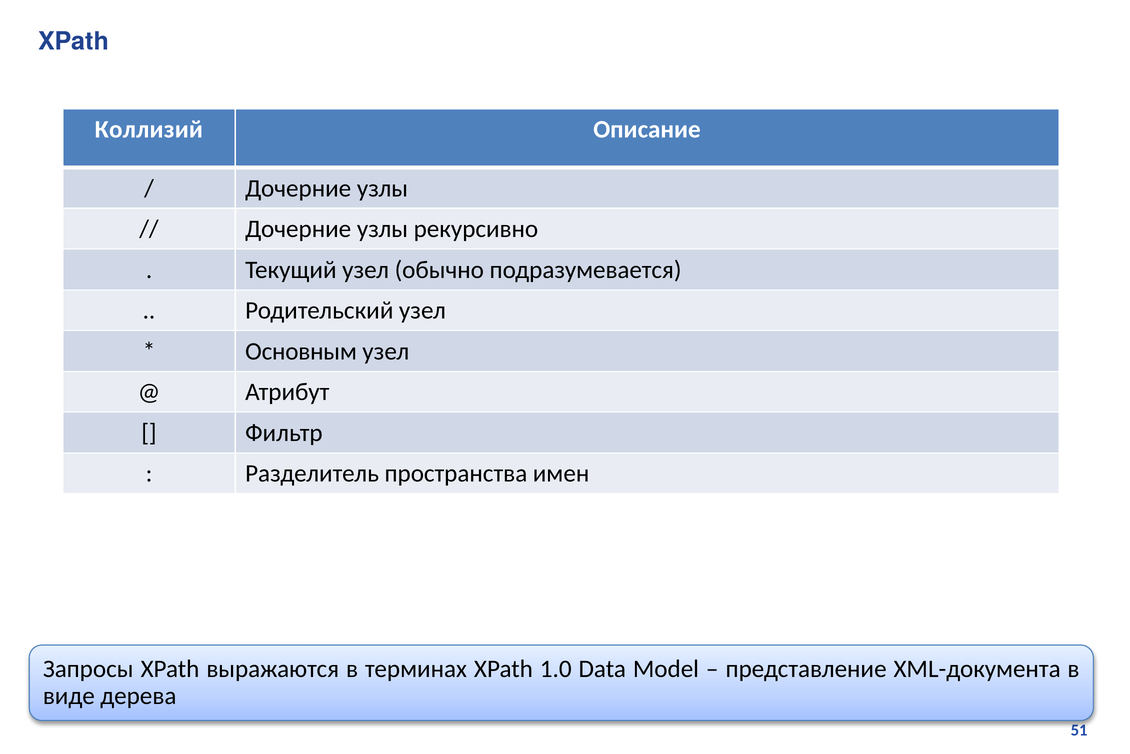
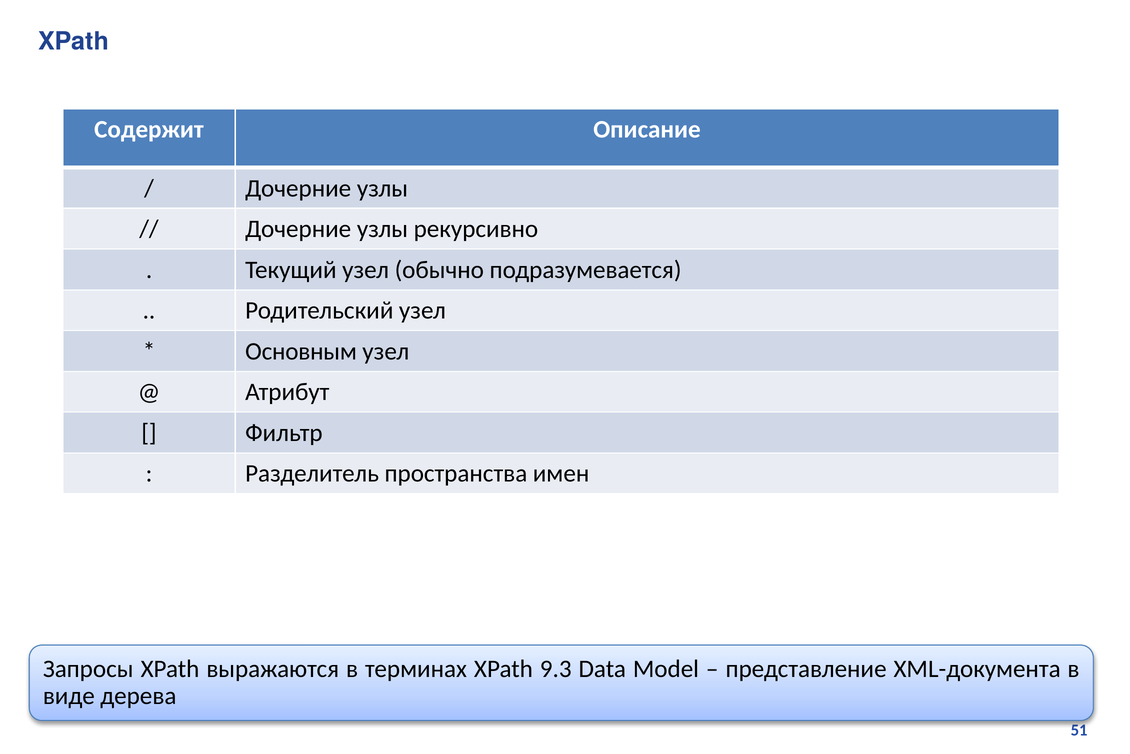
Коллизий: Коллизий -> Содержит (149, 129)
1.0: 1.0 -> 9.3 (556, 668)
